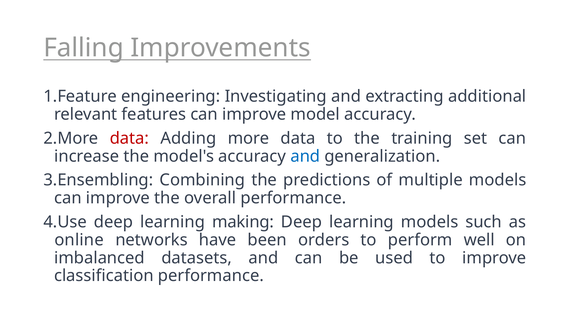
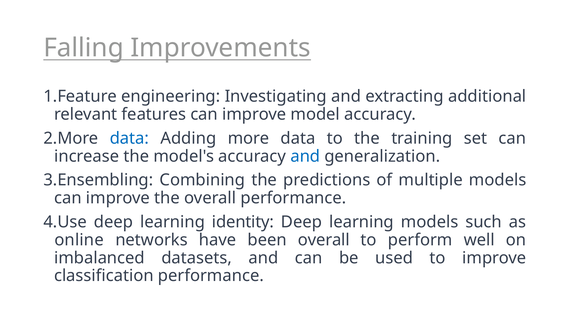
data colour: red -> blue (129, 138)
making: making -> identity (243, 222)
been orders: orders -> overall (324, 240)
